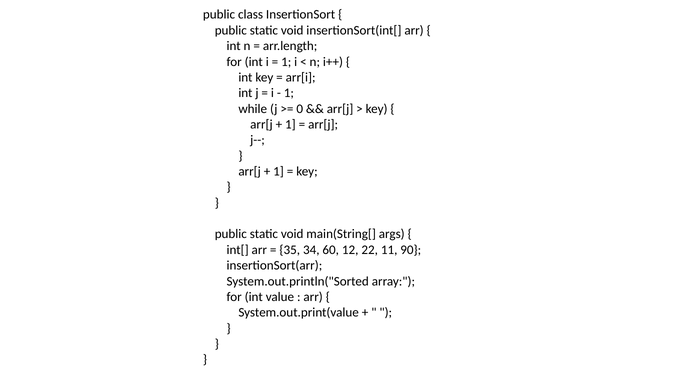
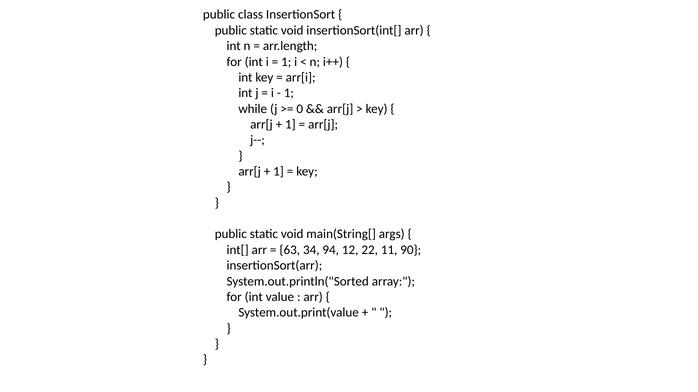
35: 35 -> 63 (290, 250)
60: 60 -> 94 (331, 250)
